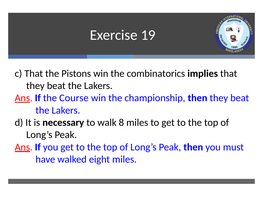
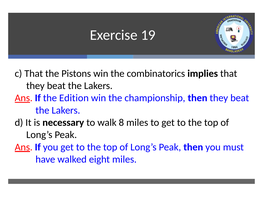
Course: Course -> Edition (74, 98)
